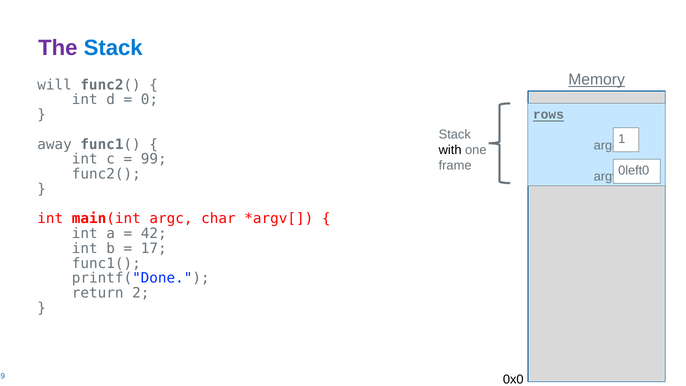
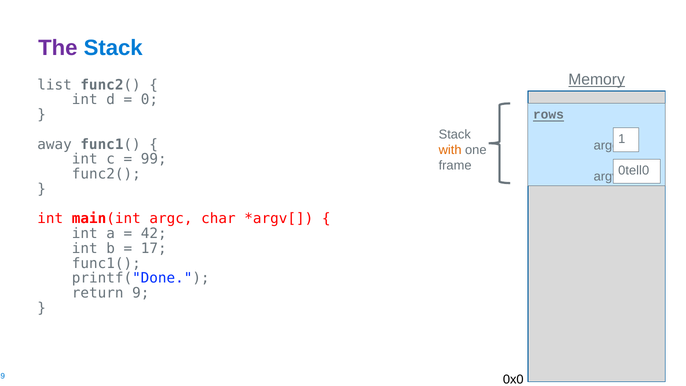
will: will -> list (55, 85)
with colour: black -> orange (450, 150)
0left0: 0left0 -> 0tell0 (634, 170)
2: 2 -> 9 (141, 293)
